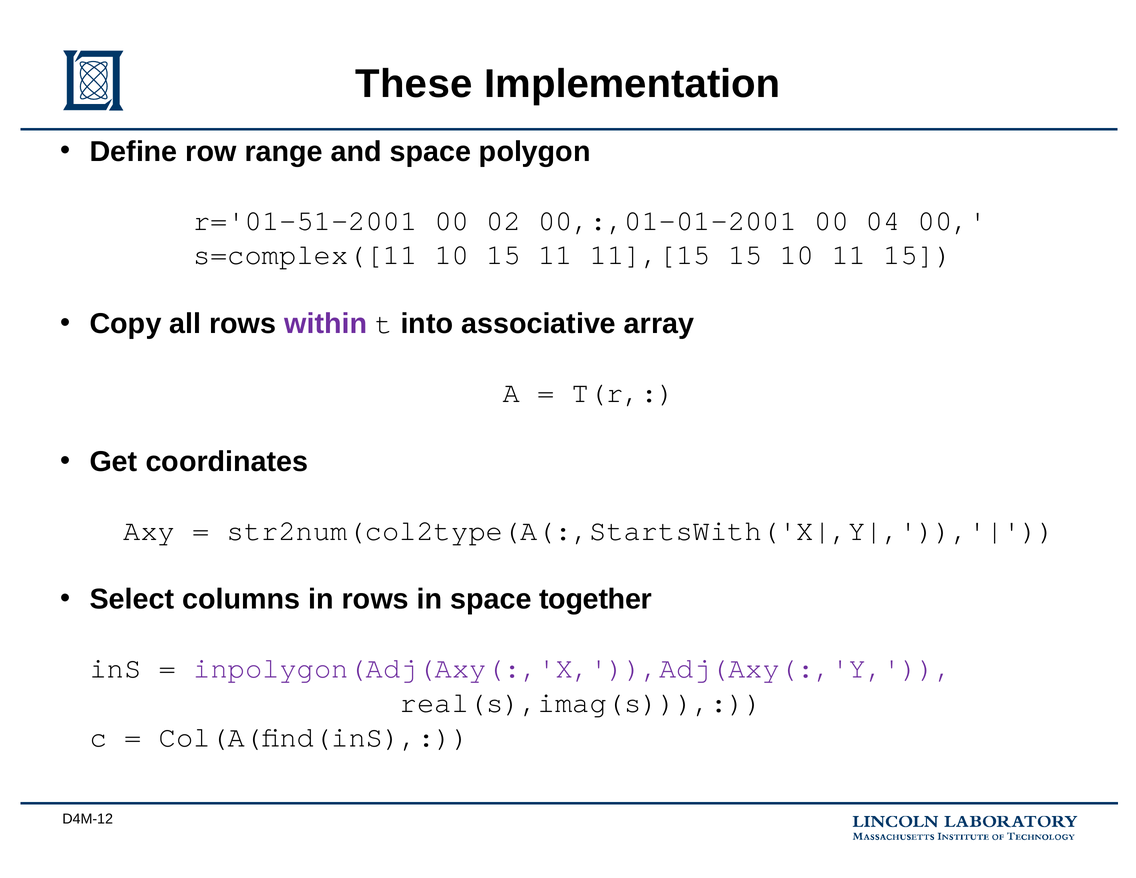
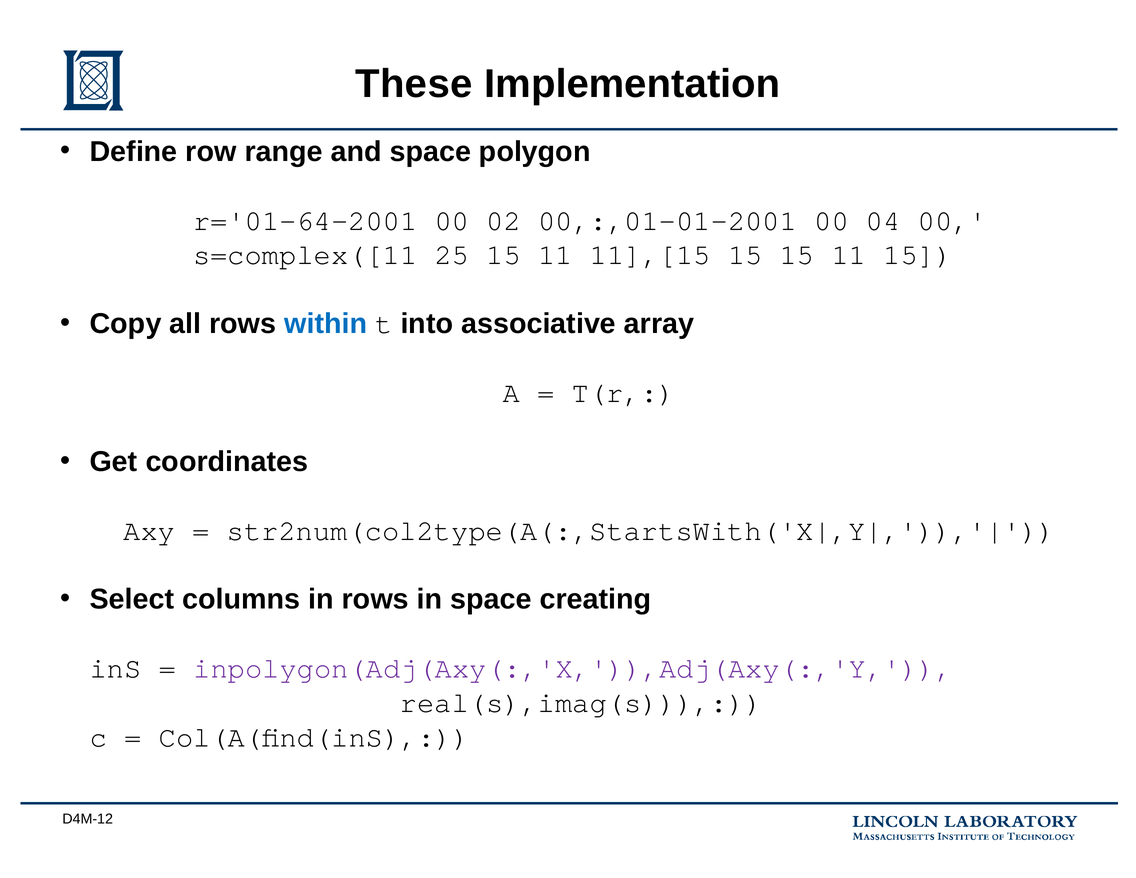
r='01-51-2001: r='01-51-2001 -> r='01-64-2001 (305, 220)
s=complex([11 10: 10 -> 25 (452, 255)
15 10: 10 -> 15 (797, 255)
within colour: purple -> blue (326, 324)
together: together -> creating (595, 599)
